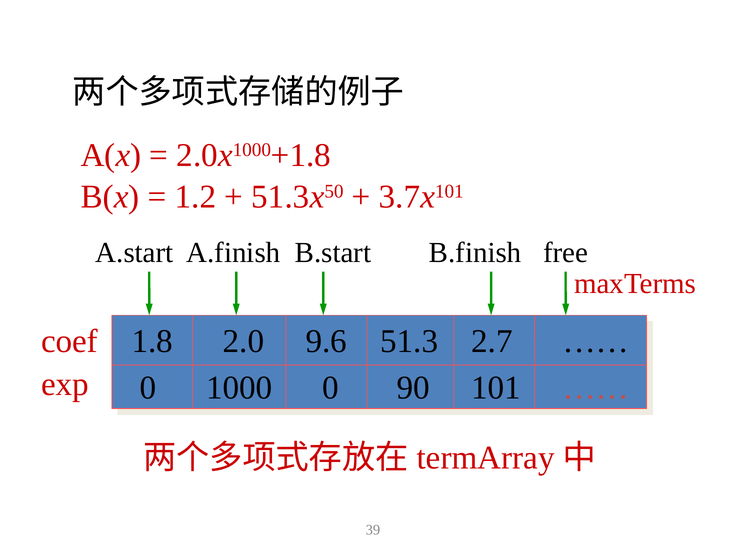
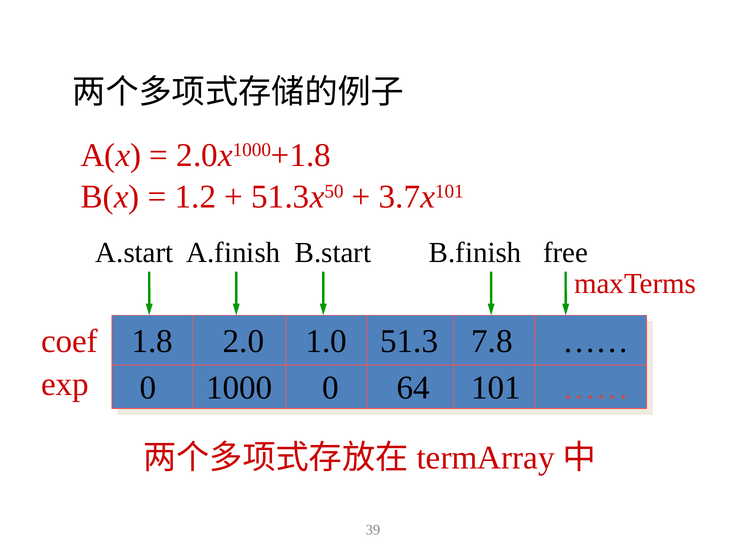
9.6: 9.6 -> 1.0 (326, 341)
2.7: 2.7 -> 7.8 (492, 341)
90: 90 -> 64 (413, 387)
